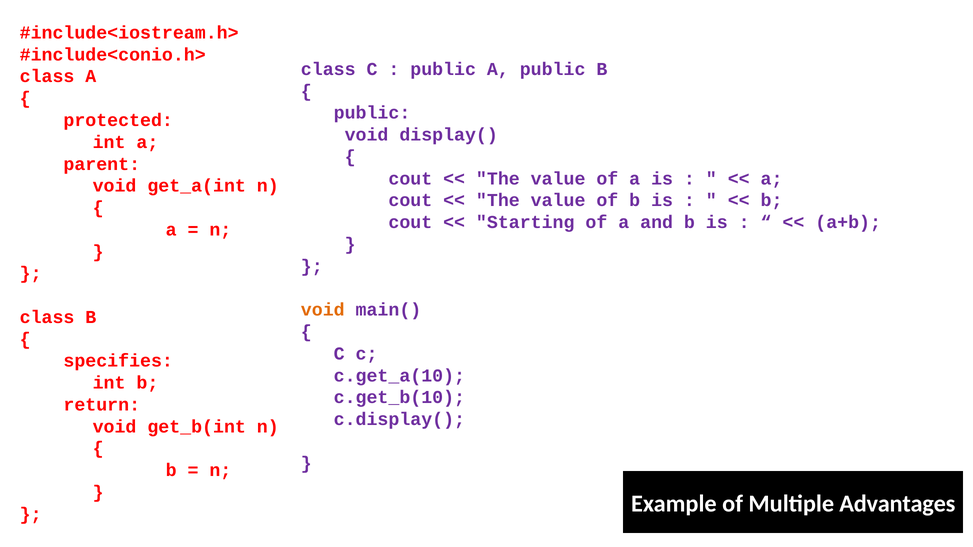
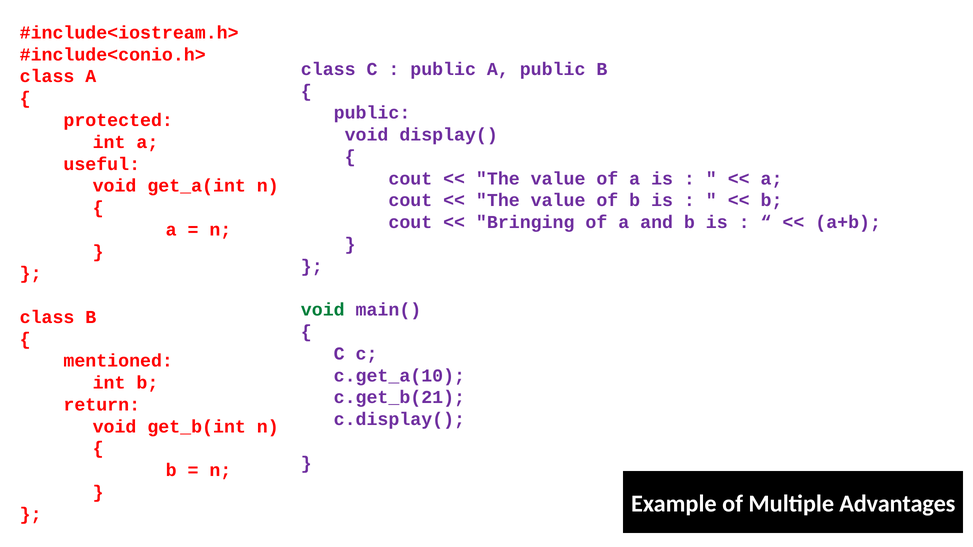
parent: parent -> useful (102, 164)
Starting: Starting -> Bringing (525, 222)
void colour: orange -> green (323, 310)
specifies: specifies -> mentioned (118, 361)
c.get_b(10: c.get_b(10 -> c.get_b(21 (399, 398)
